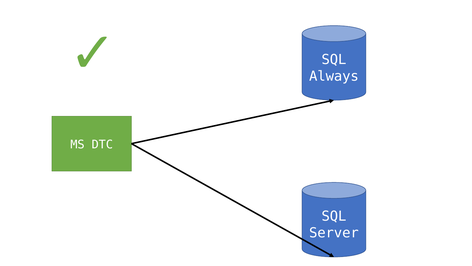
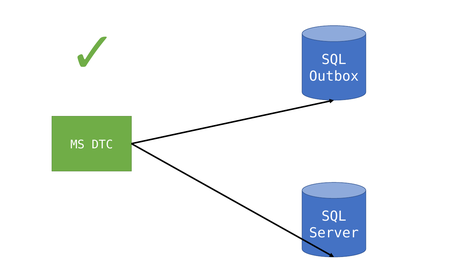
Always: Always -> Outbox (334, 76)
